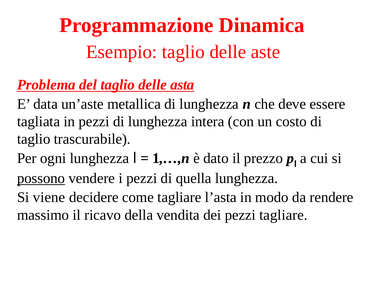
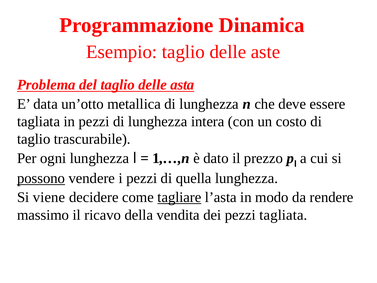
un’aste: un’aste -> un’otto (83, 104)
tagliare underline: none -> present (179, 197)
pezzi tagliare: tagliare -> tagliata (283, 215)
